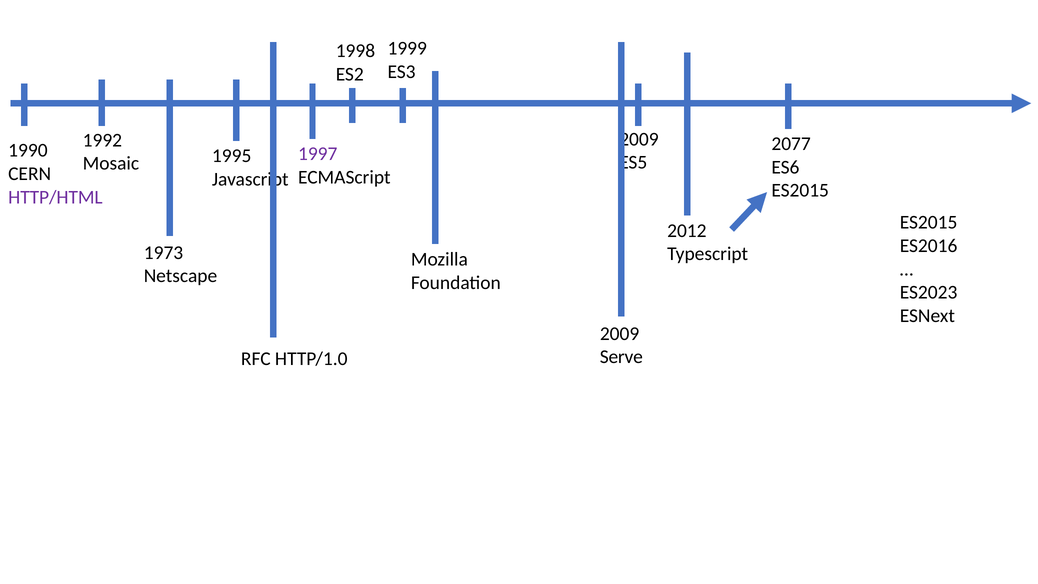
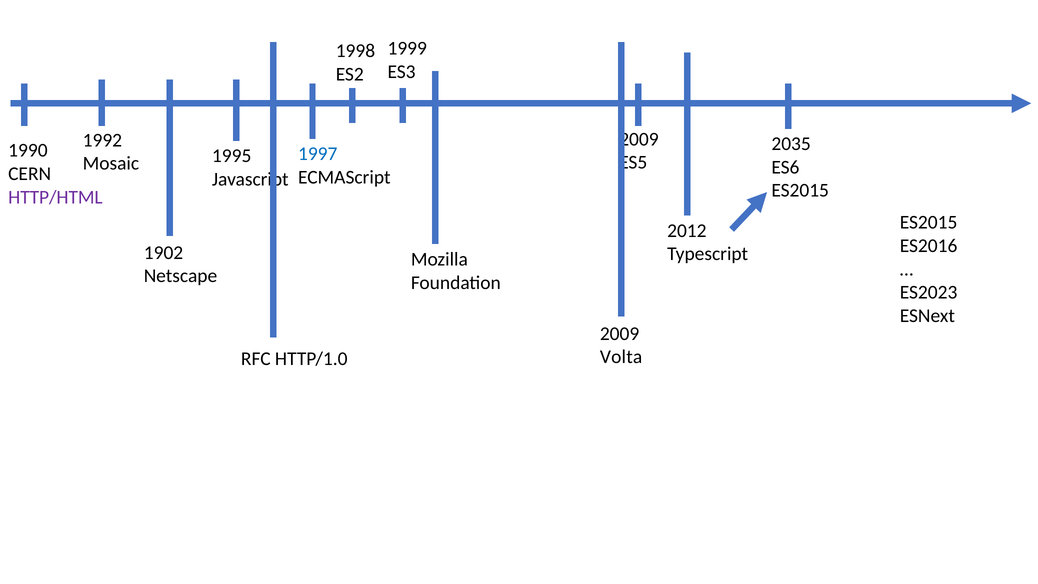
2077: 2077 -> 2035 (791, 144)
1997 colour: purple -> blue (318, 154)
1973: 1973 -> 1902 (164, 253)
Serve: Serve -> Volta (621, 357)
